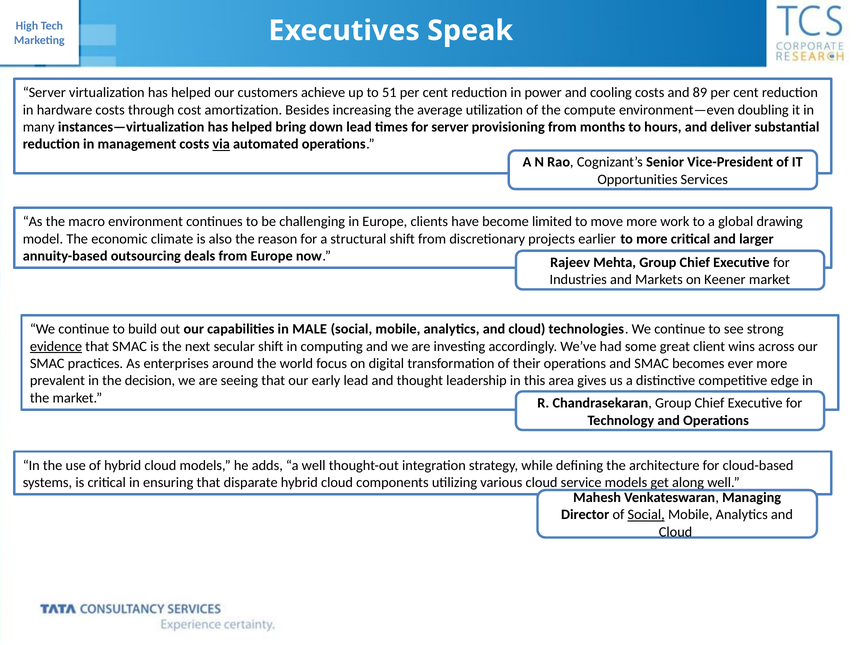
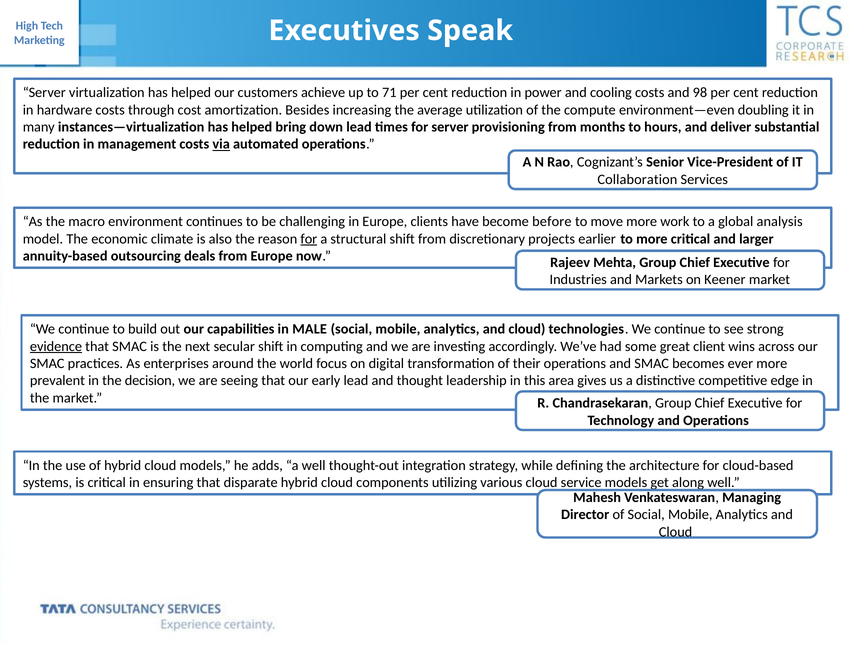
51: 51 -> 71 (389, 93)
89: 89 -> 98 (700, 93)
Opportunities: Opportunities -> Collaboration (637, 179)
limited: limited -> before (552, 222)
drawing: drawing -> analysis (780, 222)
for underline: none -> present (309, 239)
Social underline: present -> none (646, 515)
